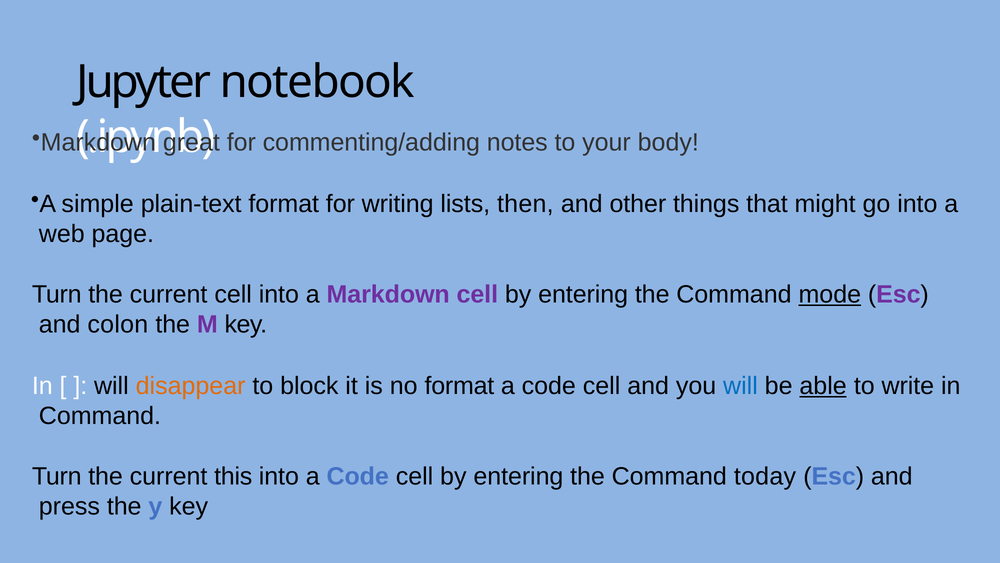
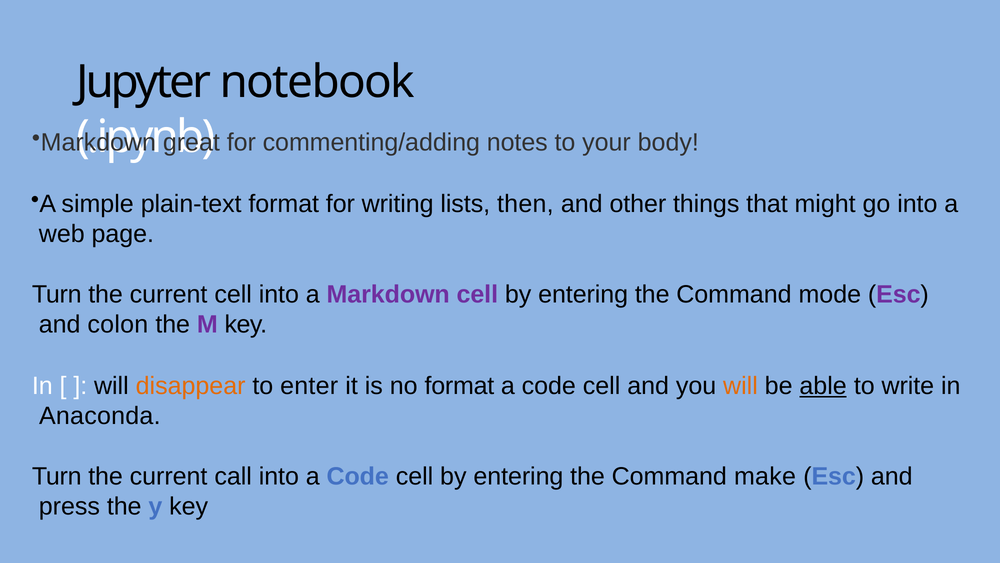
mode underline: present -> none (830, 294)
block: block -> enter (309, 386)
will colour: blue -> orange (740, 386)
Command: Command -> Anaconda (100, 416)
this: this -> call (233, 476)
today: today -> make (765, 476)
